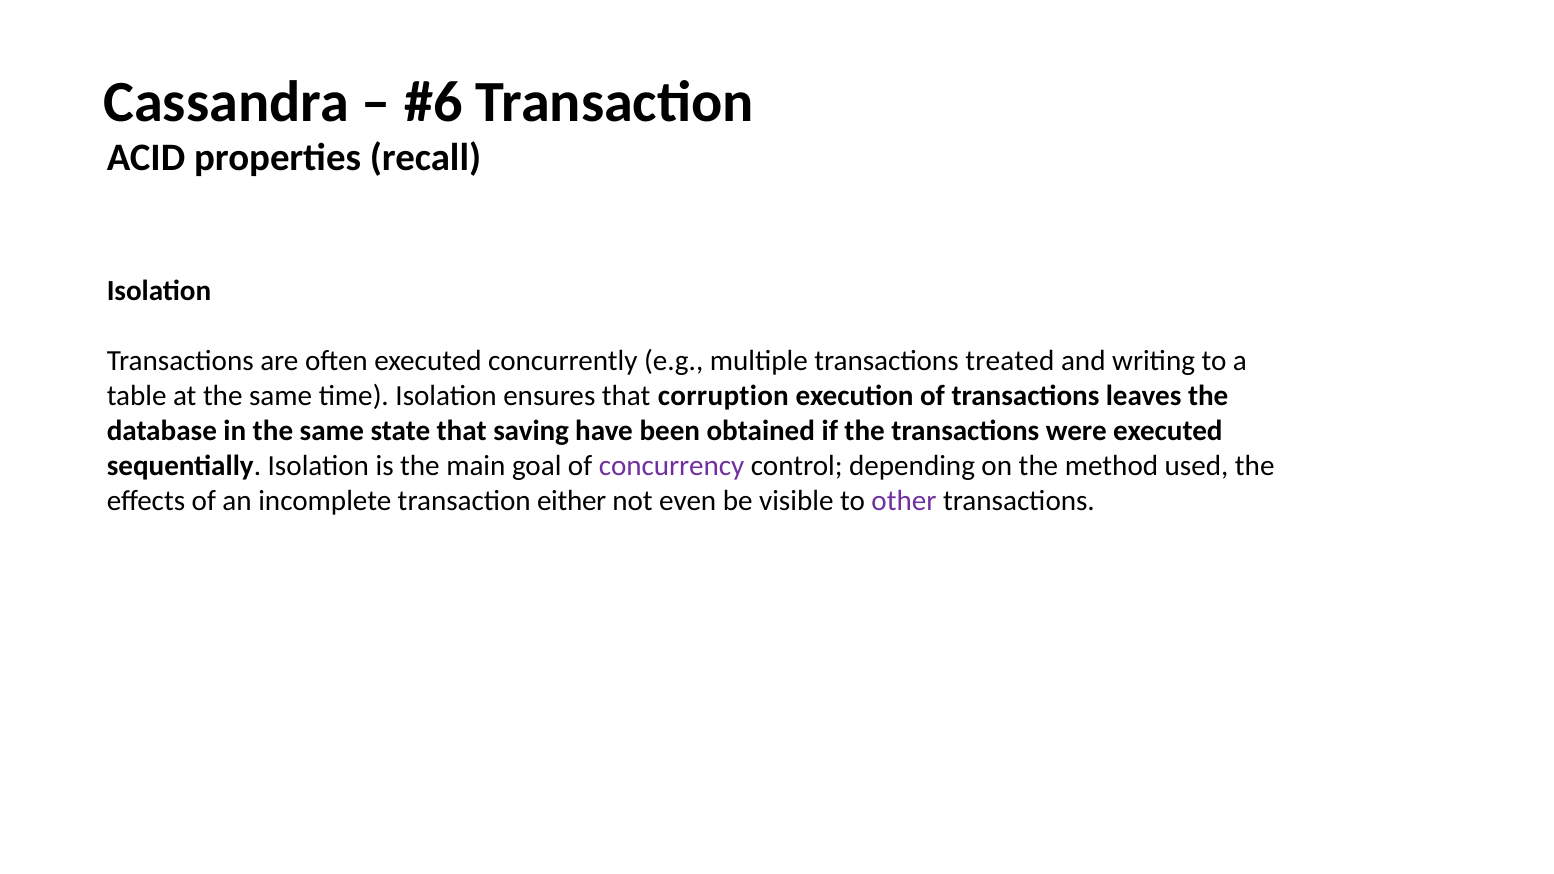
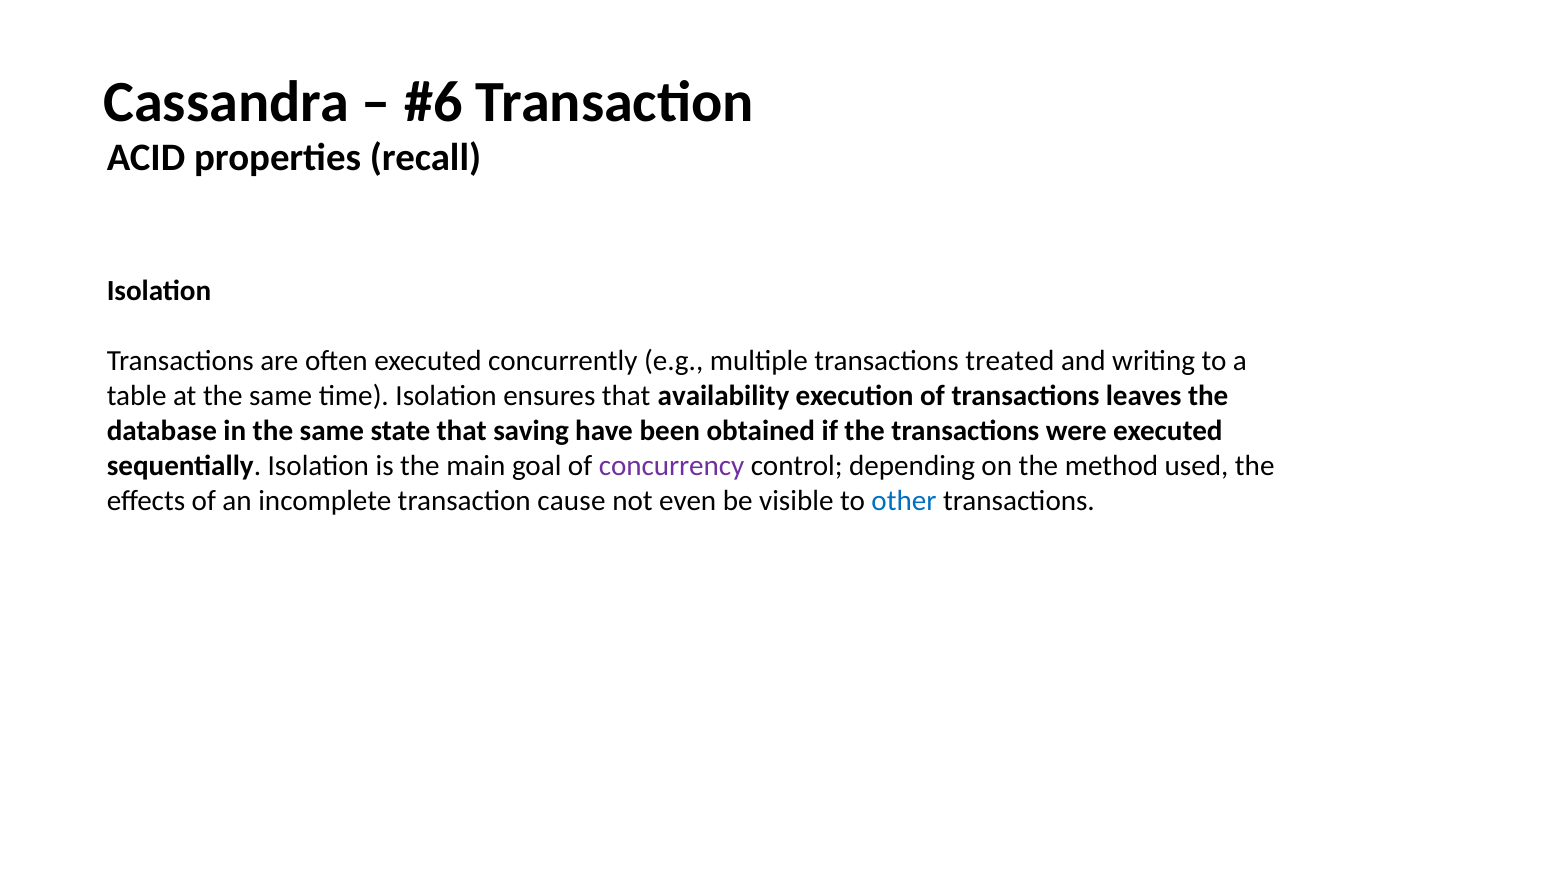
corruption: corruption -> availability (724, 396)
either: either -> cause (571, 501)
other colour: purple -> blue (904, 501)
